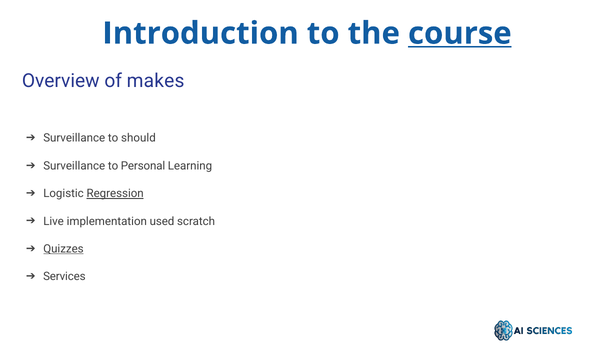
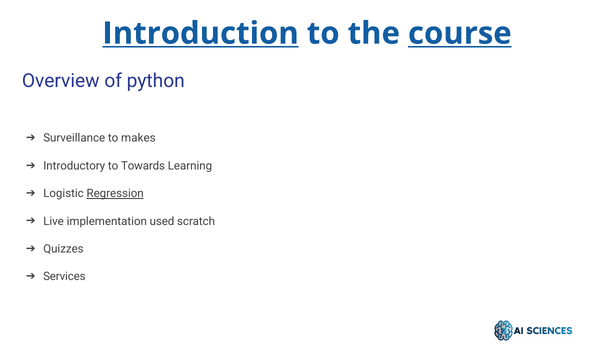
Introduction underline: none -> present (201, 33)
makes: makes -> python (156, 81)
should: should -> makes (138, 138)
Surveillance: Surveillance -> Introductory (74, 166)
Personal: Personal -> Towards (143, 166)
Quizzes underline: present -> none (63, 248)
